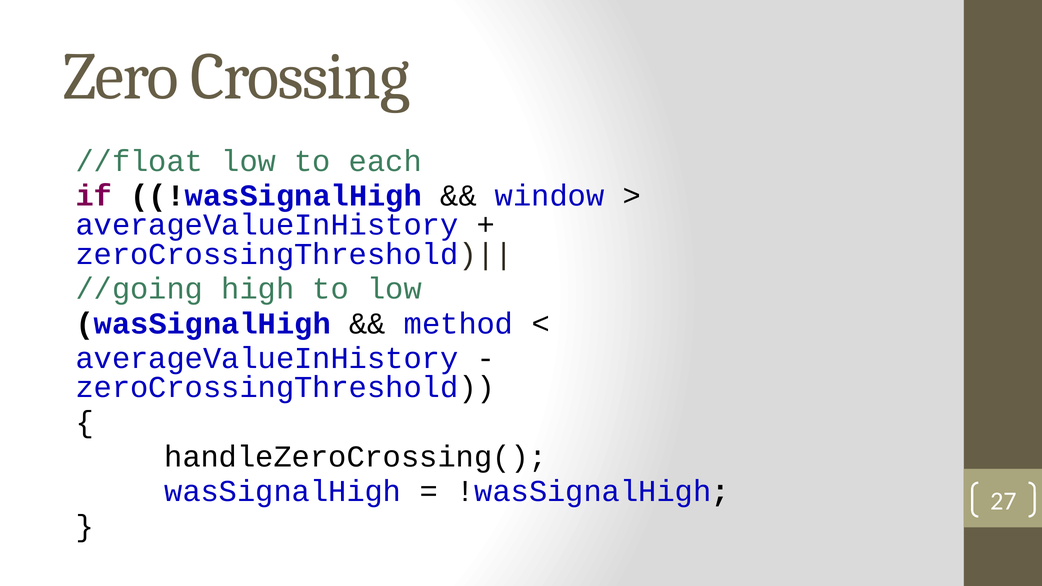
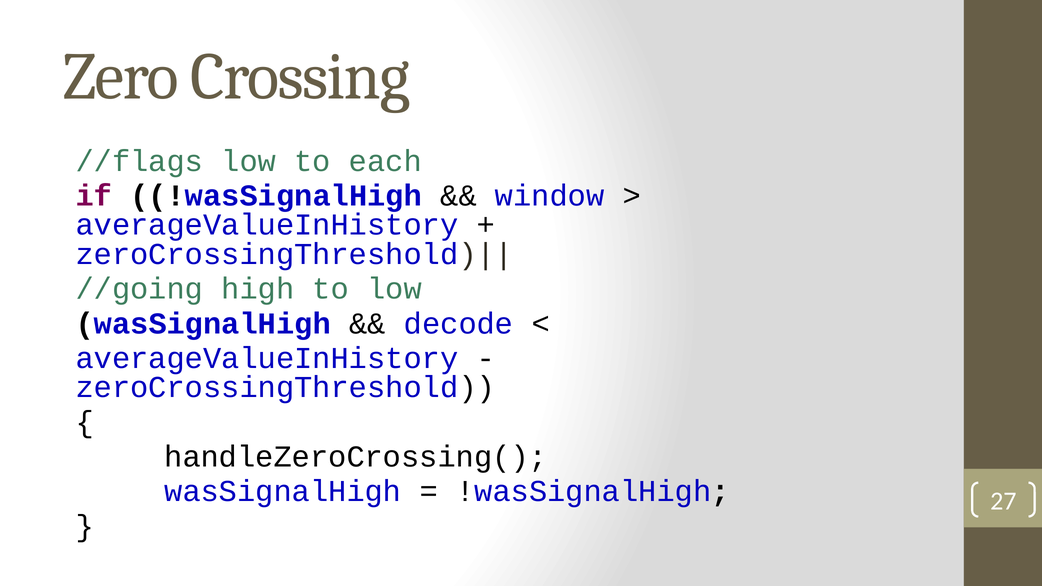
//float: //float -> //flags (139, 161)
method: method -> decode (459, 324)
